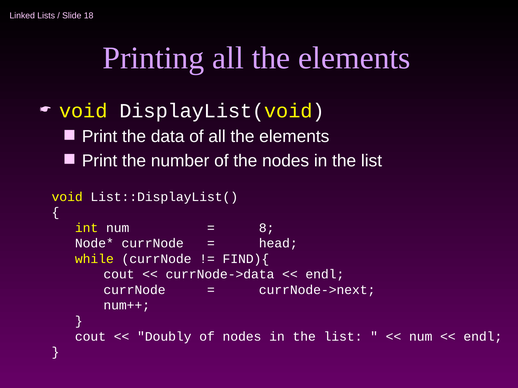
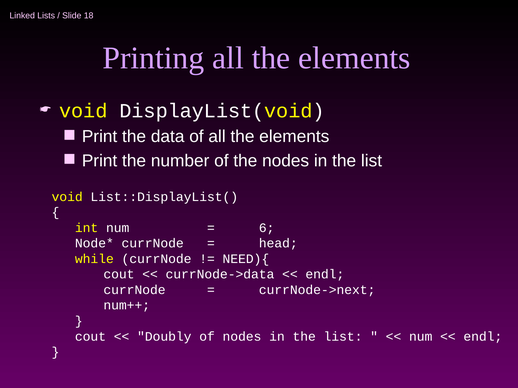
8: 8 -> 6 (267, 228)
FIND){: FIND){ -> NEED){ (246, 259)
